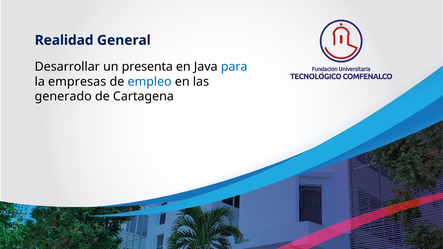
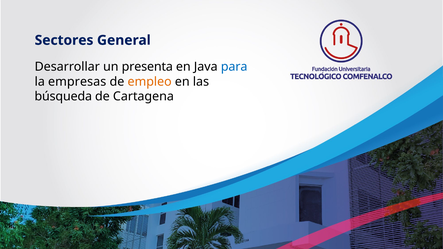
Realidad: Realidad -> Sectores (64, 40)
empleo colour: blue -> orange (150, 82)
generado: generado -> búsqueda (63, 97)
